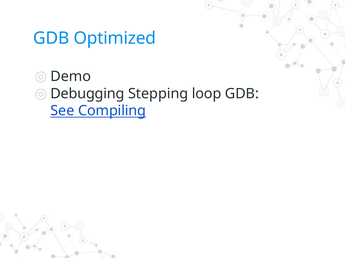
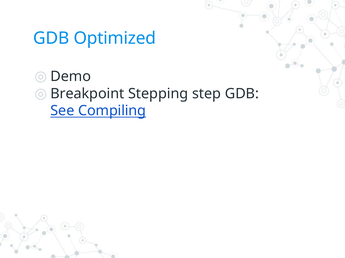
Debugging: Debugging -> Breakpoint (87, 94)
loop: loop -> step (207, 94)
